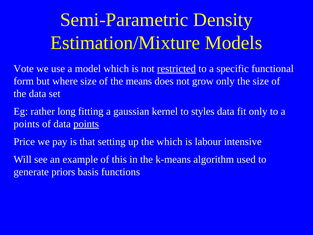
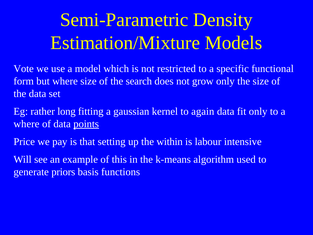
restricted underline: present -> none (176, 69)
means: means -> search (139, 81)
styles: styles -> again (203, 111)
points: points -> where (26, 124)
the which: which -> within (170, 142)
